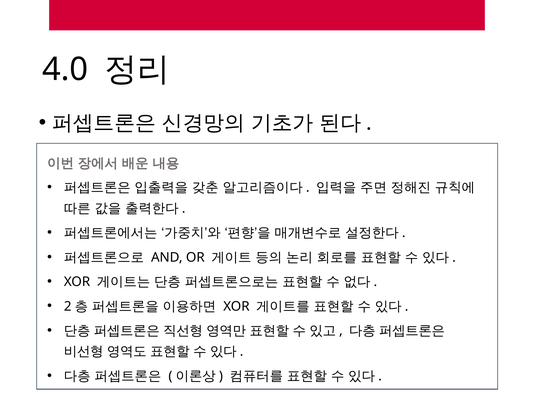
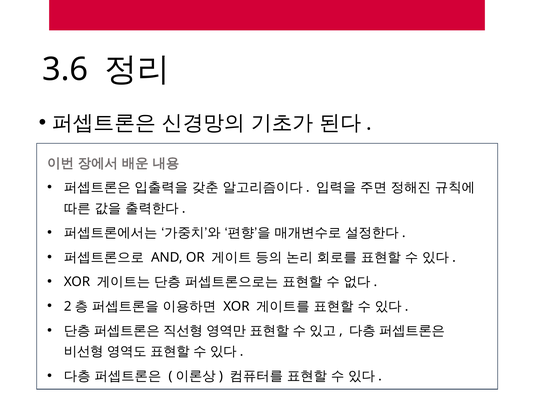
4.0: 4.0 -> 3.6 (65, 70)
